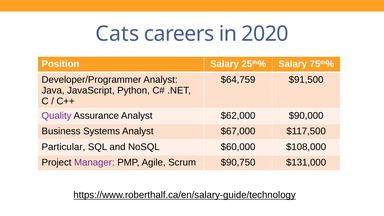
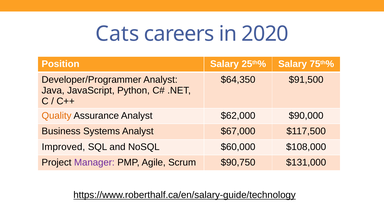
$64,759: $64,759 -> $64,350 (238, 80)
Quality colour: purple -> orange (57, 116)
Particular: Particular -> Improved (63, 147)
